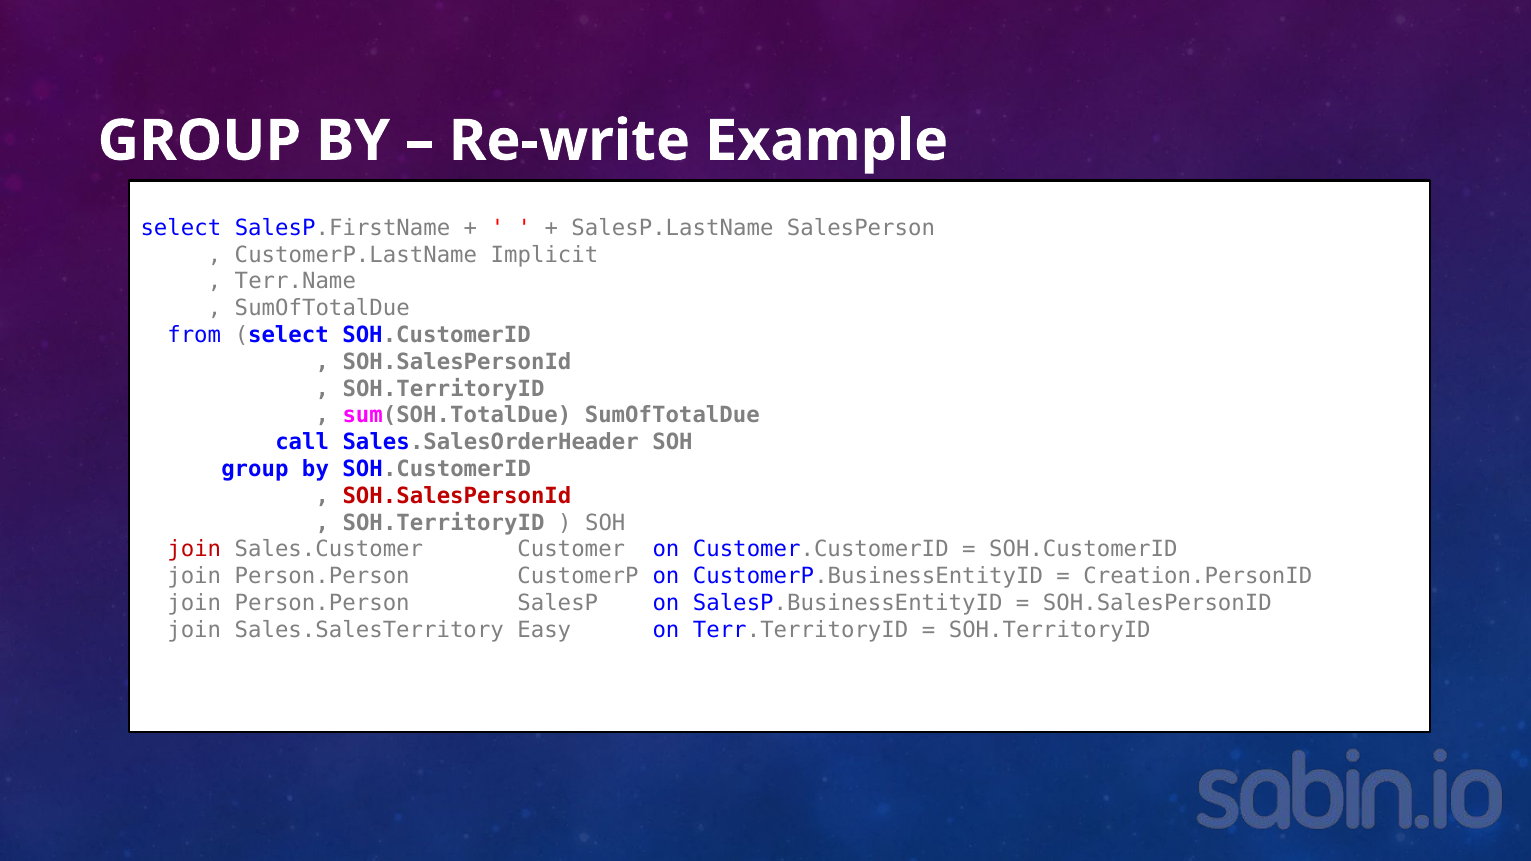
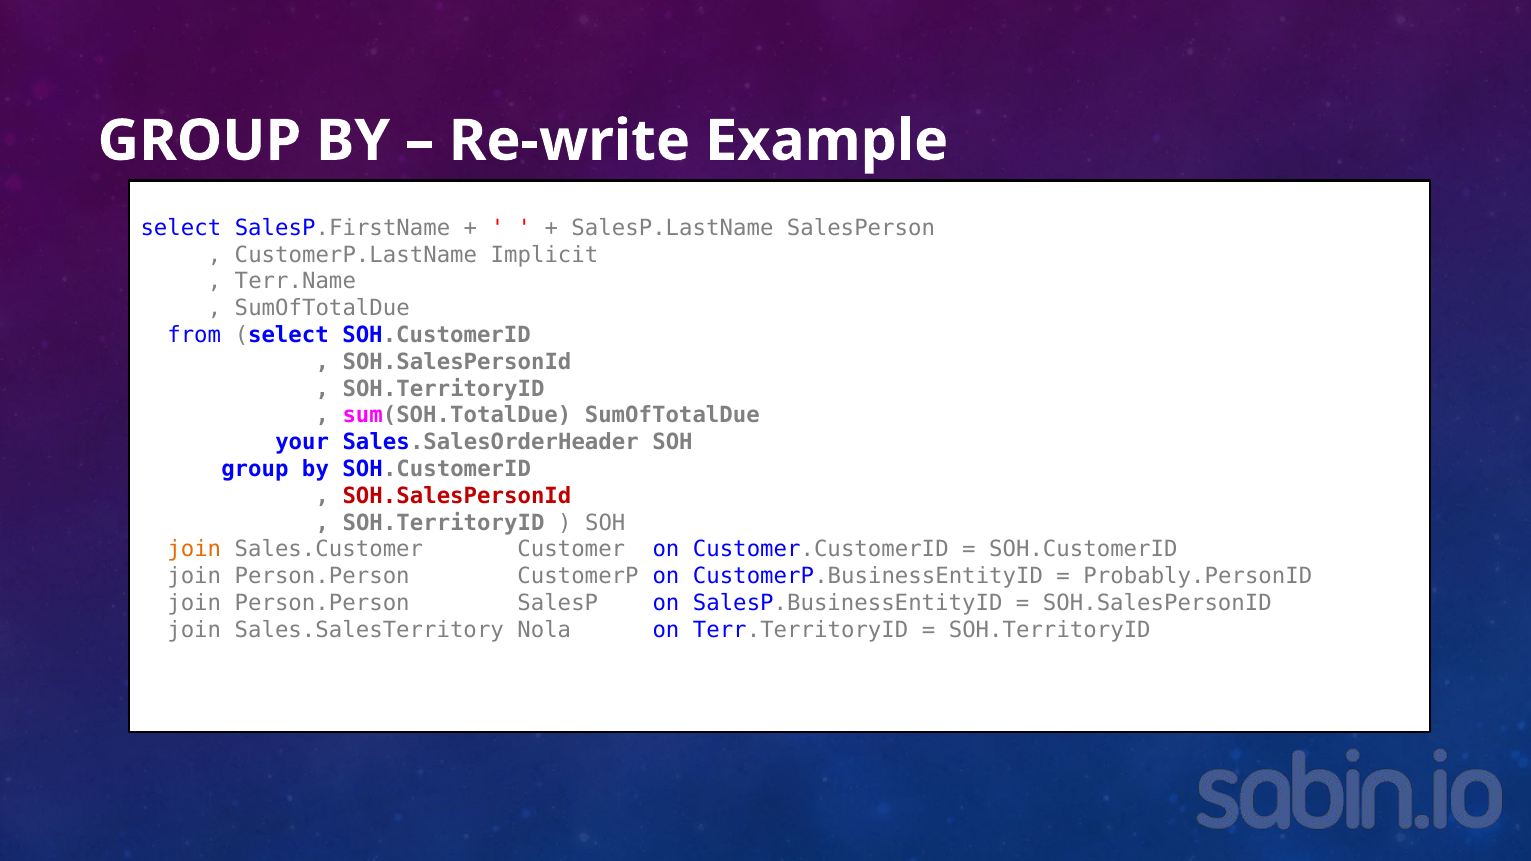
call: call -> your (302, 442)
join colour: red -> orange (194, 550)
Creation.PersonID: Creation.PersonID -> Probably.PersonID (1198, 576)
Easy: Easy -> Nola (544, 630)
